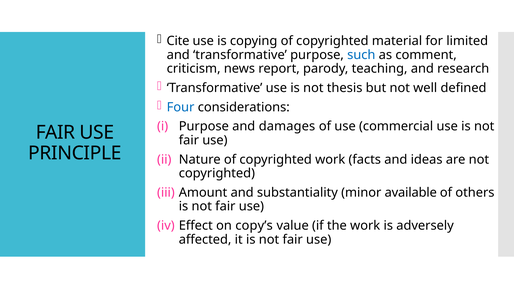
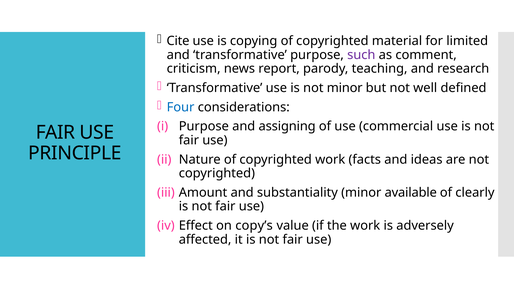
such colour: blue -> purple (361, 55)
not thesis: thesis -> minor (345, 88)
damages: damages -> assigning (287, 126)
others: others -> clearly (475, 193)
